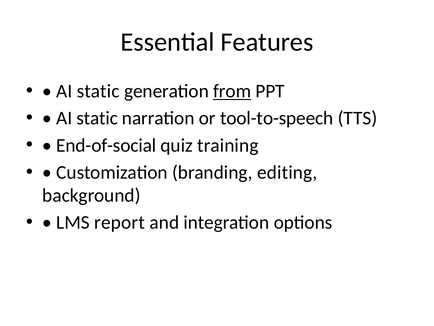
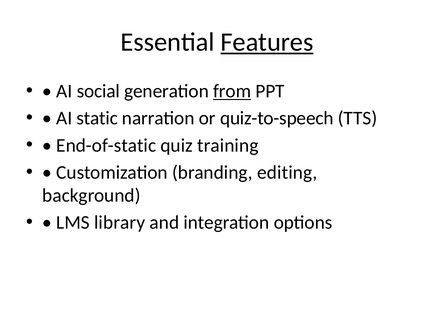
Features underline: none -> present (267, 42)
static: static -> social (98, 91)
tool-to-speech: tool-to-speech -> quiz-to-speech (277, 118)
End-of-social: End-of-social -> End-of-static (106, 145)
report: report -> library (120, 222)
